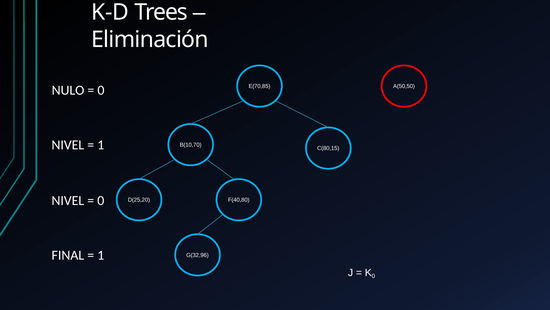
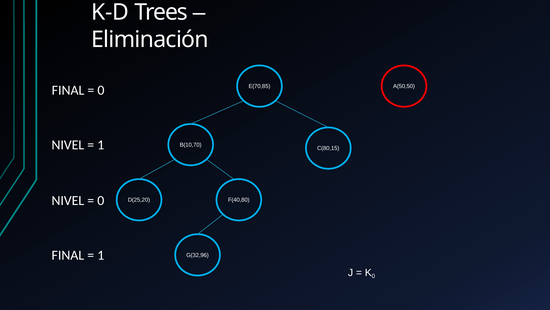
NULO: NULO -> FINAL (68, 90)
